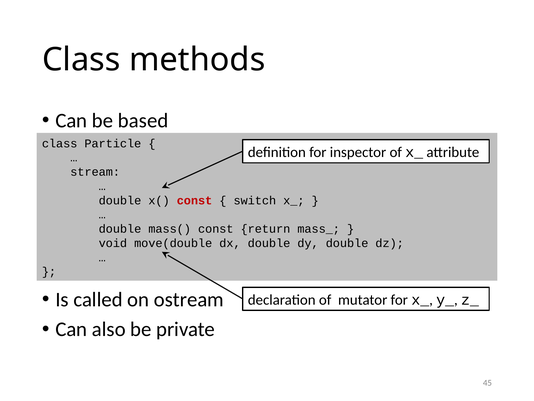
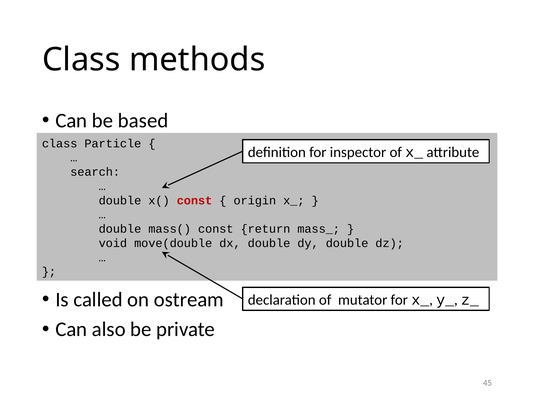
stream: stream -> search (95, 172)
switch: switch -> origin (255, 200)
